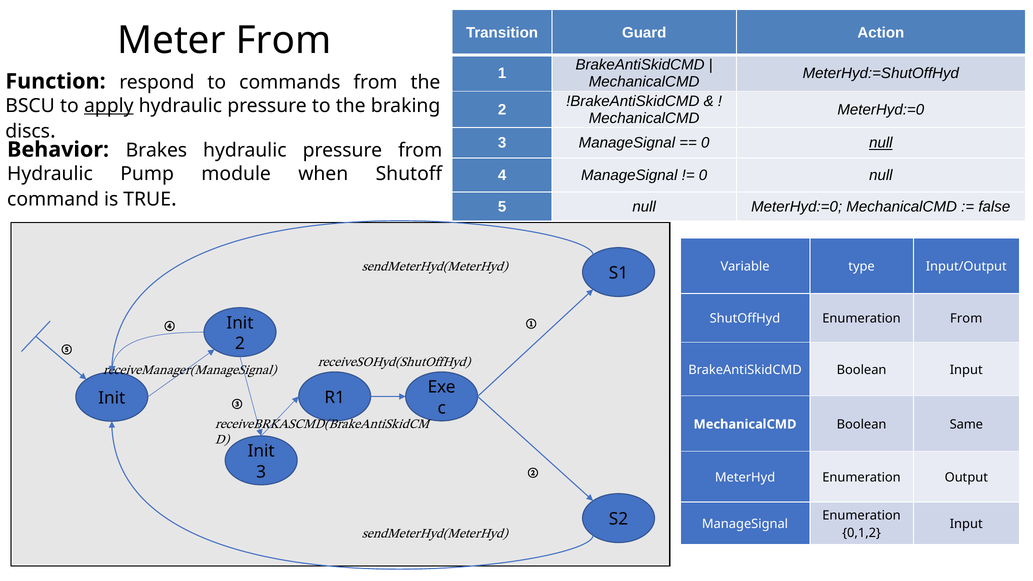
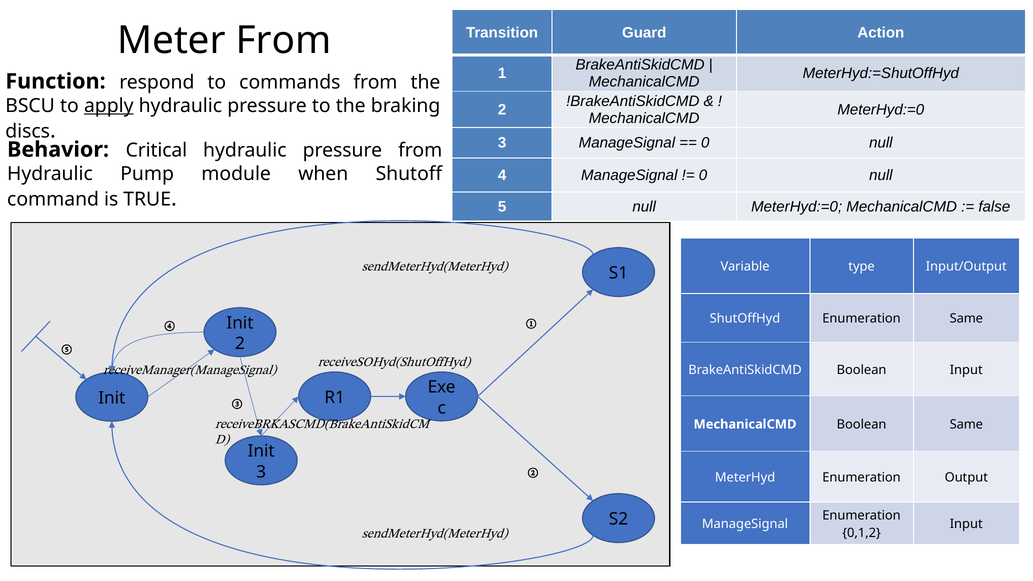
null underline: present -> none (881, 143)
Brakes: Brakes -> Critical (156, 150)
Enumeration From: From -> Same (966, 319)
